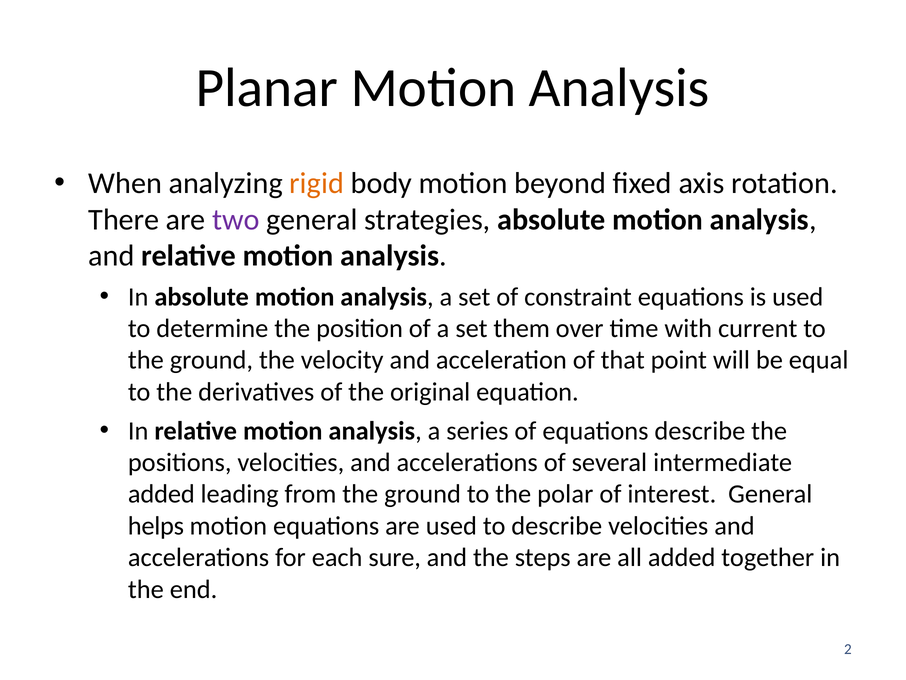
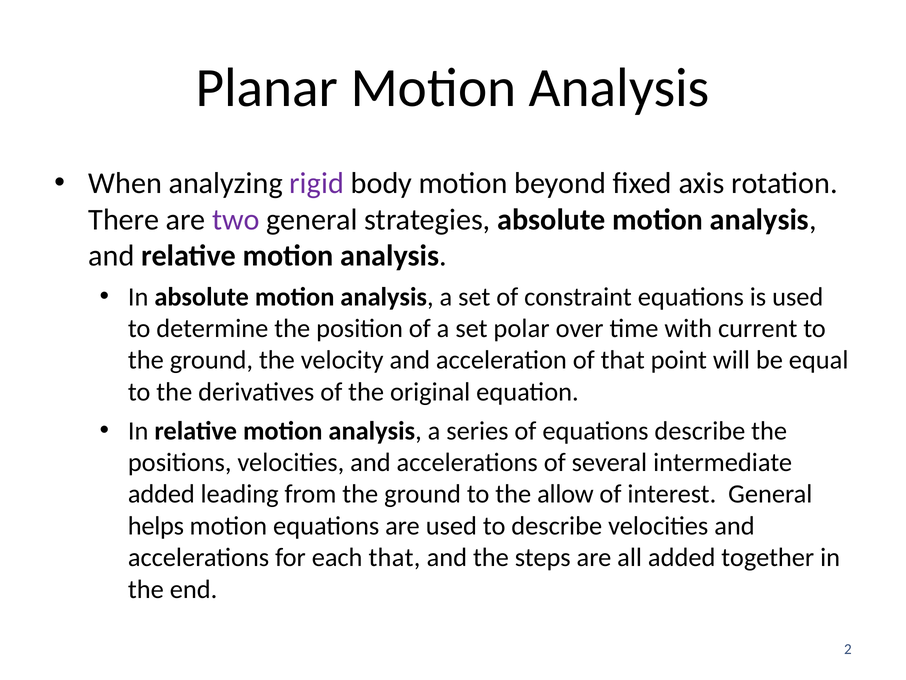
rigid colour: orange -> purple (317, 183)
them: them -> polar (522, 328)
polar: polar -> allow (565, 494)
each sure: sure -> that (394, 557)
